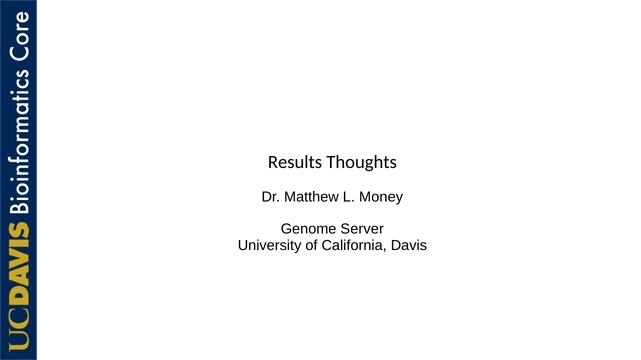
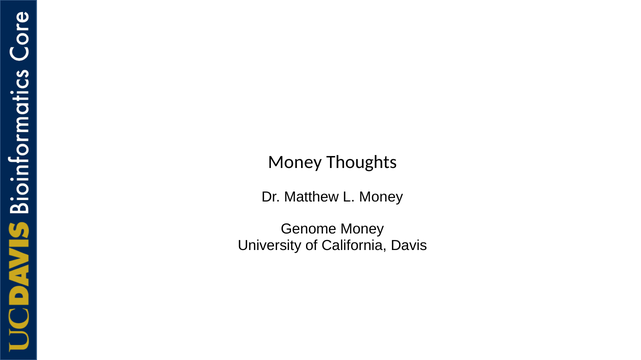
Results: Results -> Money (295, 162)
Genome Server: Server -> Money (362, 230)
